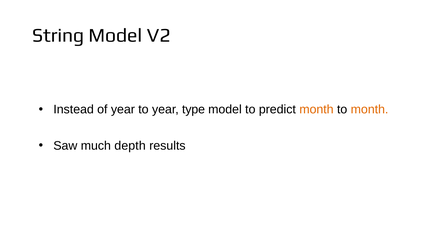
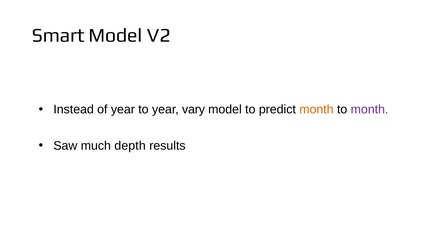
String: String -> Smart (58, 36)
type: type -> vary (194, 110)
month colour: orange -> purple (370, 110)
